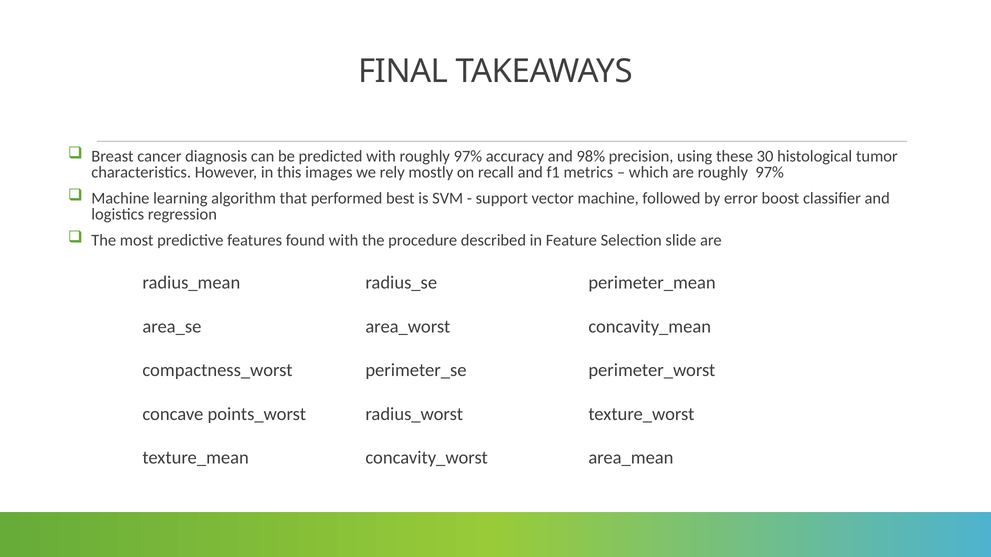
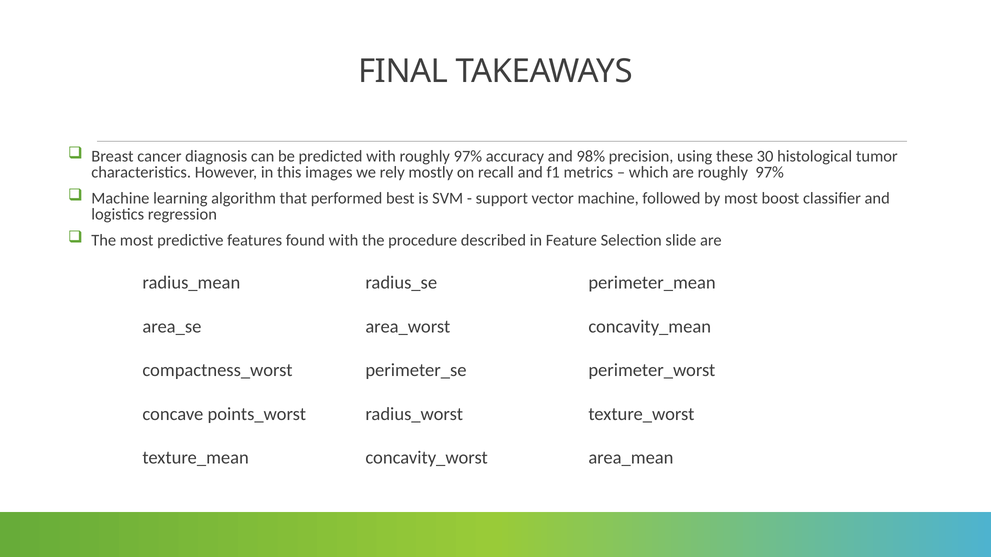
by error: error -> most (741, 198)
